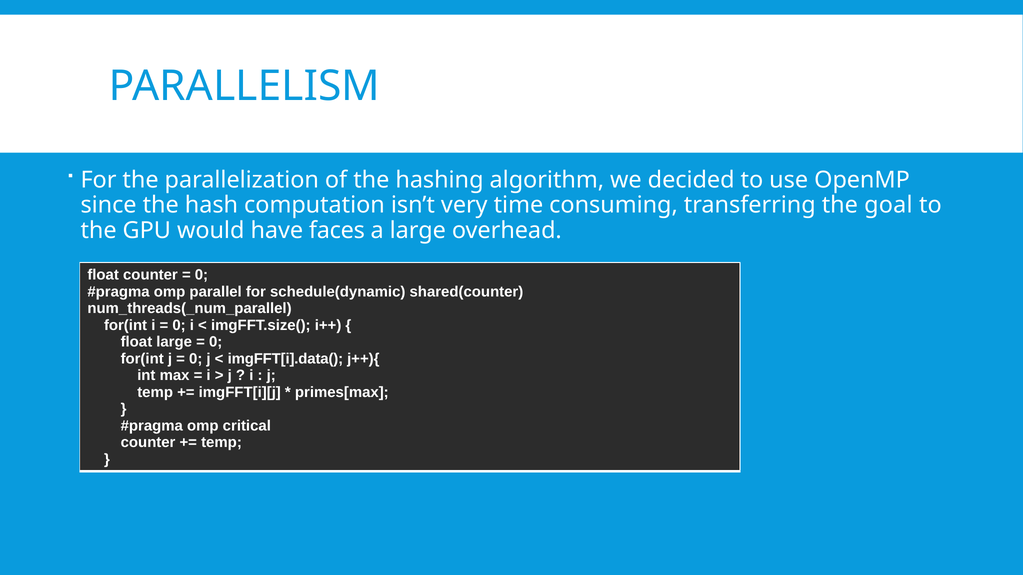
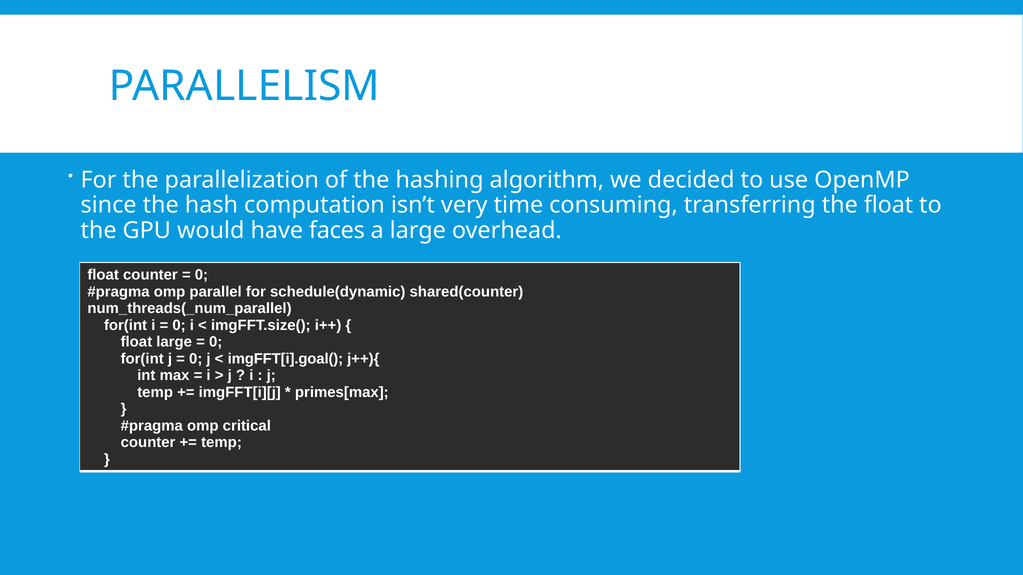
the goal: goal -> float (889, 205)
imgFFT[i].data(: imgFFT[i].data( -> imgFFT[i].goal( (285, 359)
